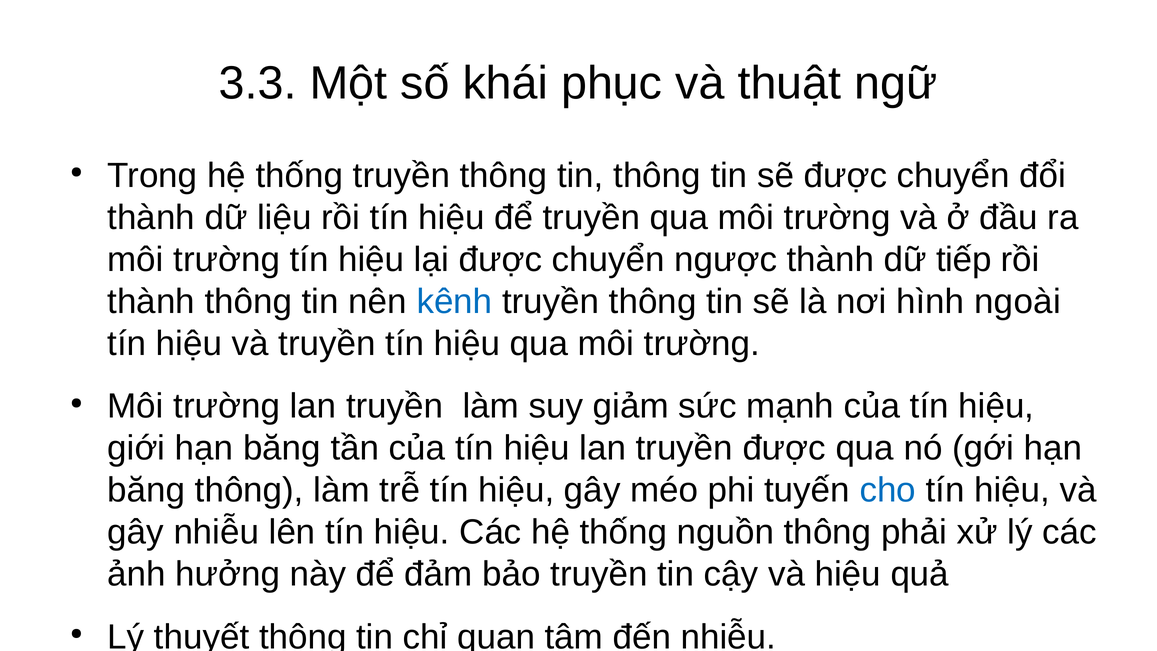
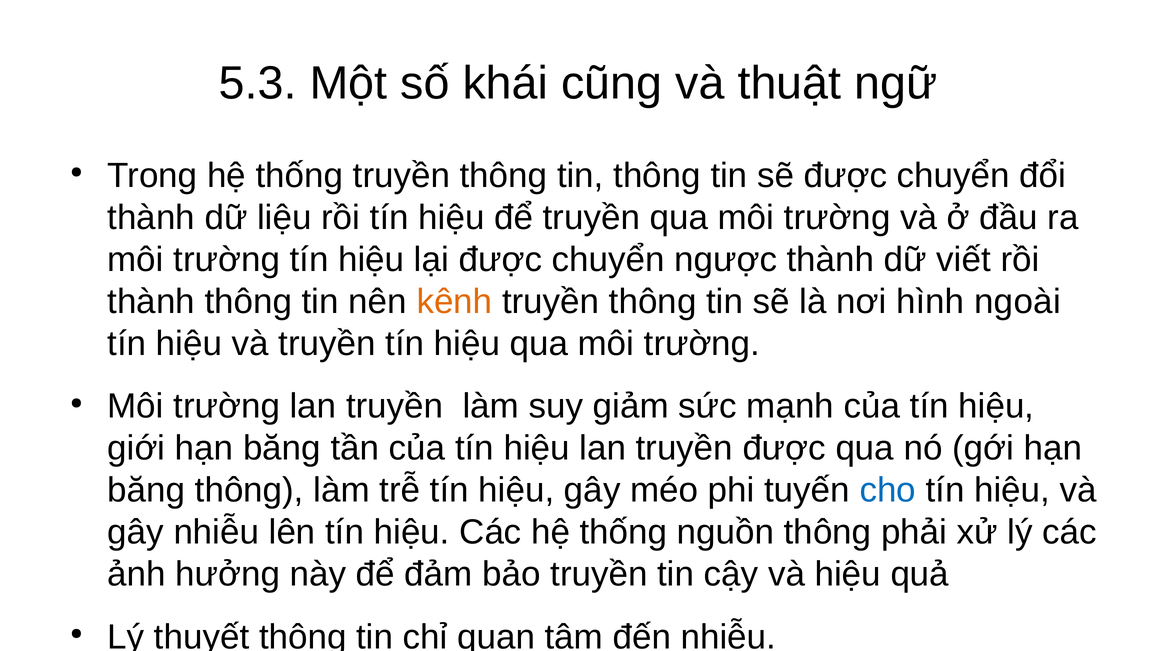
3.3: 3.3 -> 5.3 (258, 83)
phục: phục -> cũng (612, 83)
tiếp: tiếp -> viết (964, 260)
kênh colour: blue -> orange (454, 302)
